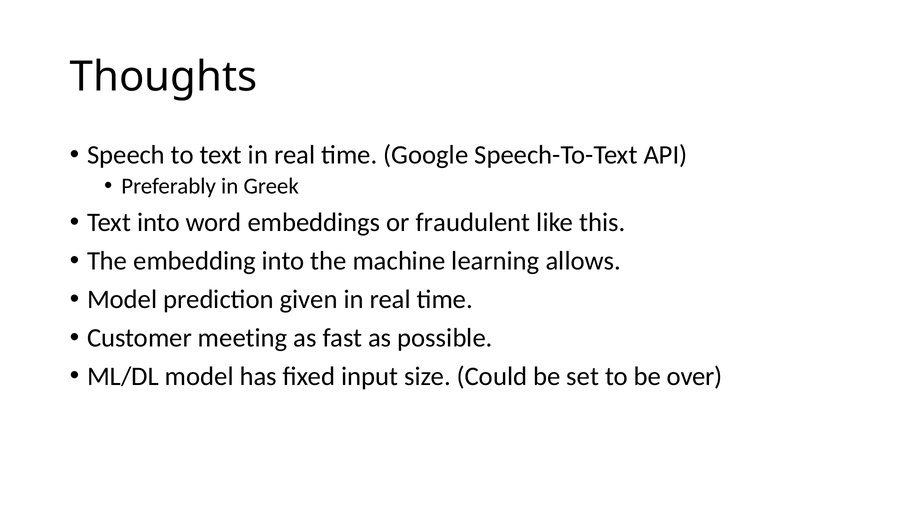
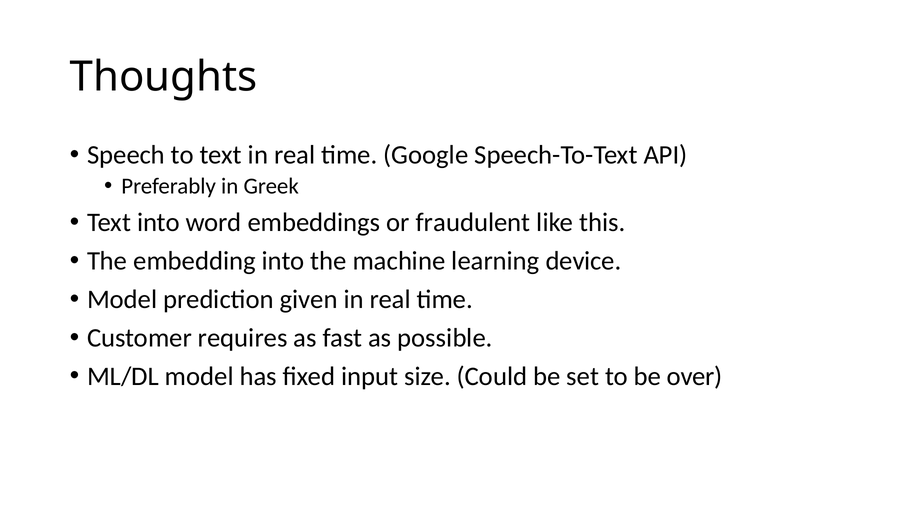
allows: allows -> device (583, 261)
meeting: meeting -> requires (243, 338)
